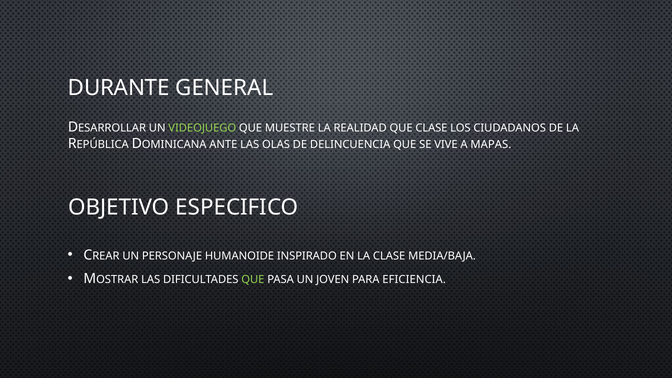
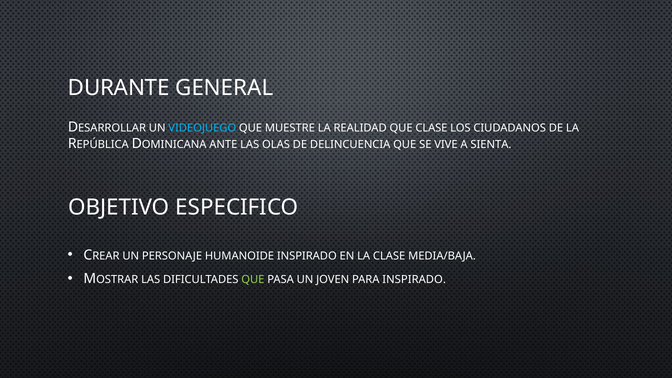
VIDEOJUEGO colour: light green -> light blue (202, 128)
MAPAS: MAPAS -> SIENTA (491, 145)
PARA EFICIENCIA: EFICIENCIA -> INSPIRADO (414, 280)
